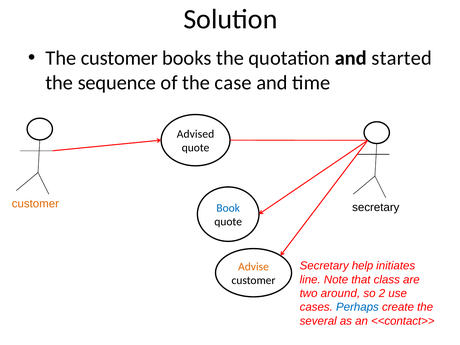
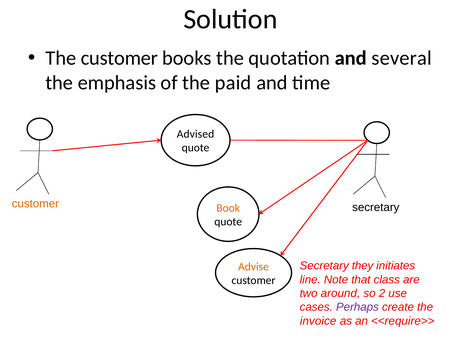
started: started -> several (402, 58)
sequence: sequence -> emphasis (117, 83)
case: case -> paid (233, 83)
Book colour: blue -> orange (228, 208)
help: help -> they (363, 266)
Perhaps colour: blue -> purple (357, 307)
several: several -> invoice (318, 321)
<<contact>>: <<contact>> -> <<require>> (403, 321)
